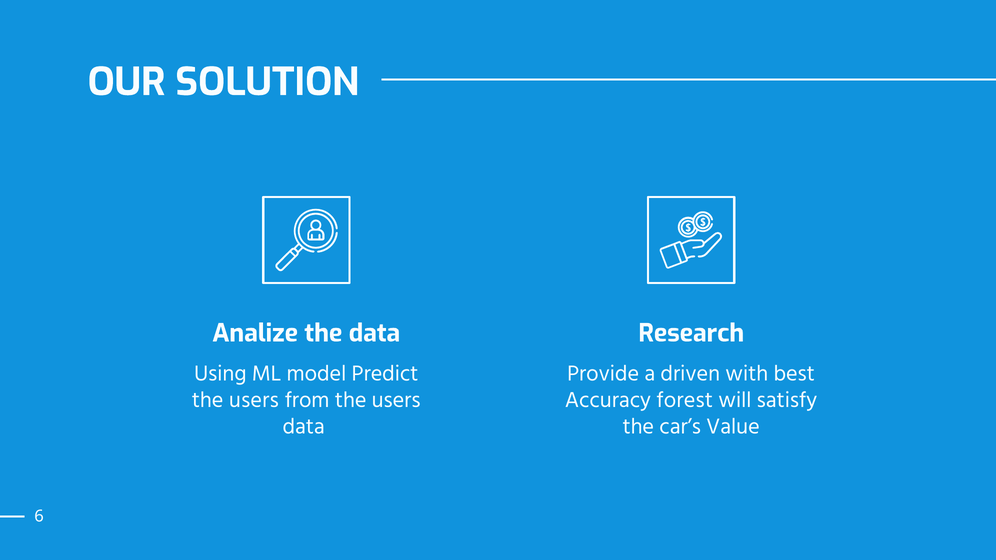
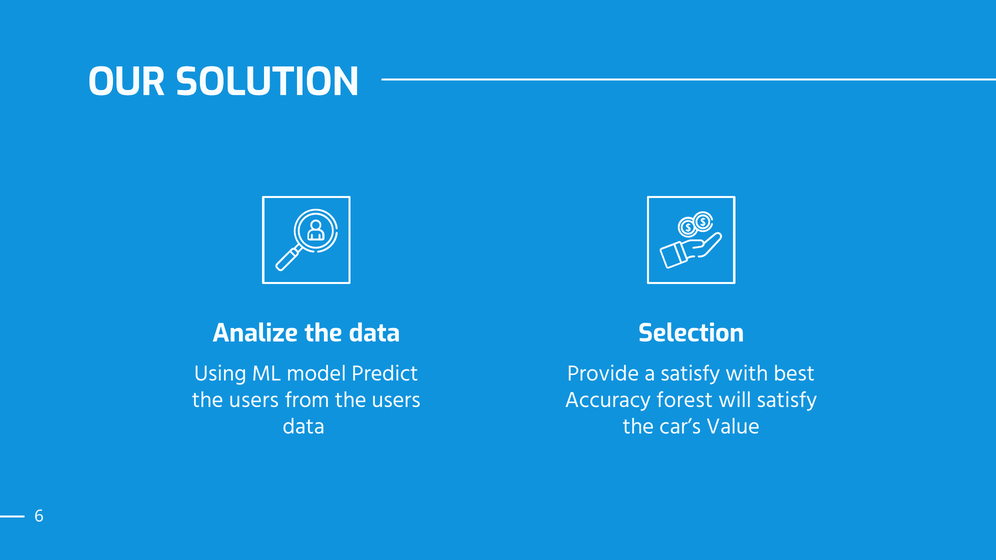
Research: Research -> Selection (691, 333)
a driven: driven -> satisfy (690, 374)
